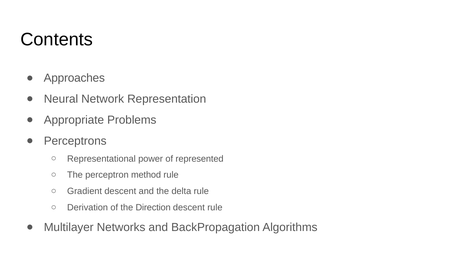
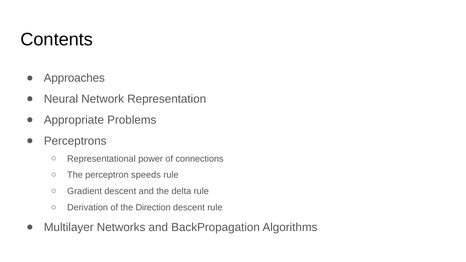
represented: represented -> connections (200, 159)
method: method -> speeds (146, 175)
